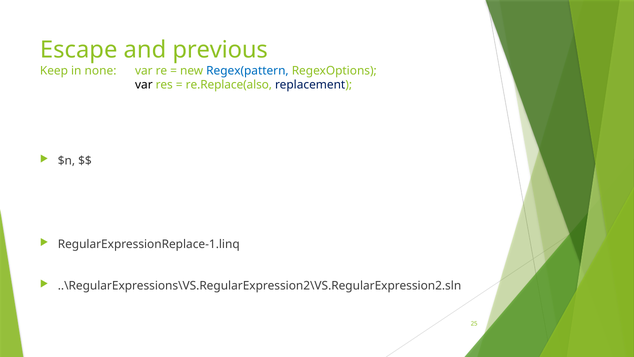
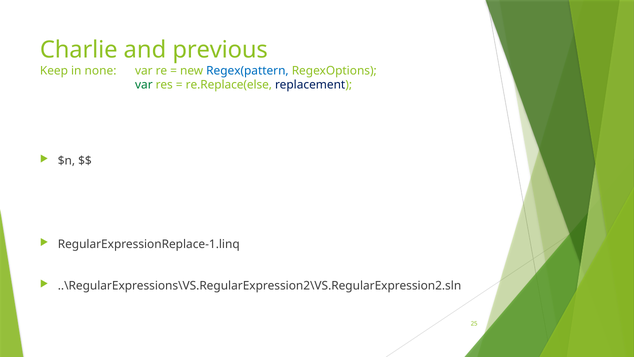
Escape: Escape -> Charlie (79, 50)
var colour: black -> green (144, 85)
re.Replace(also: re.Replace(also -> re.Replace(else (229, 85)
